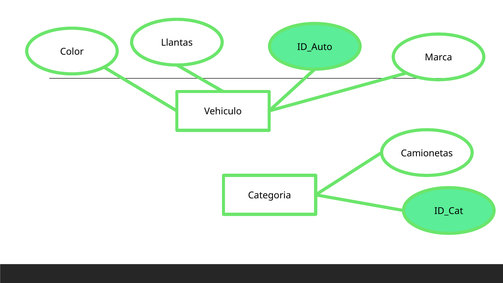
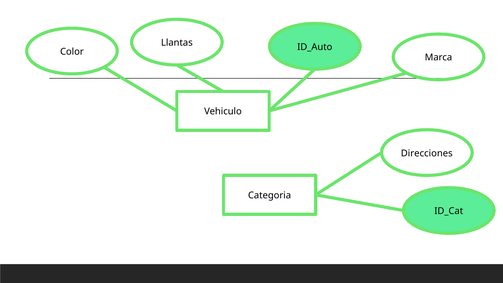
Camionetas: Camionetas -> Direcciones (427, 153)
